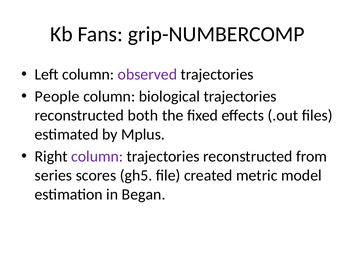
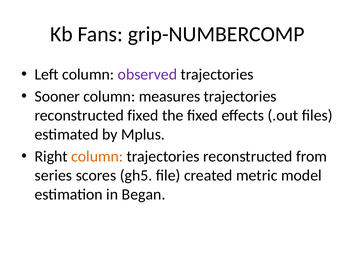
People: People -> Sooner (57, 97)
biological: biological -> measures (170, 97)
reconstructed both: both -> fixed (143, 116)
column colour: purple -> orange (97, 157)
